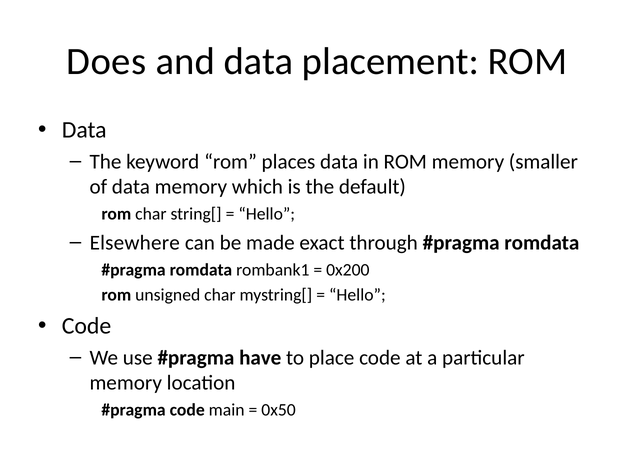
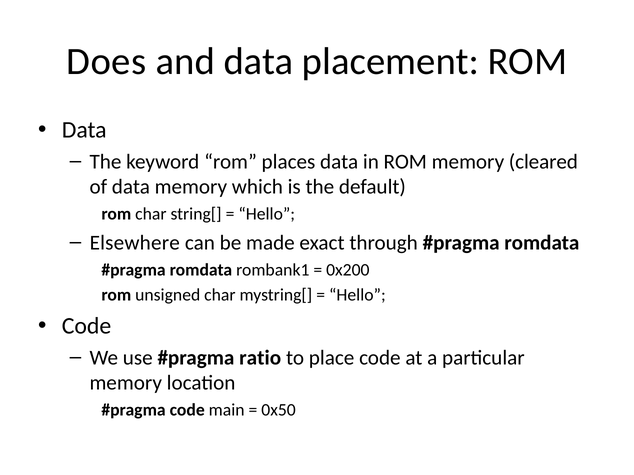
smaller: smaller -> cleared (543, 162)
have: have -> ratio (260, 358)
